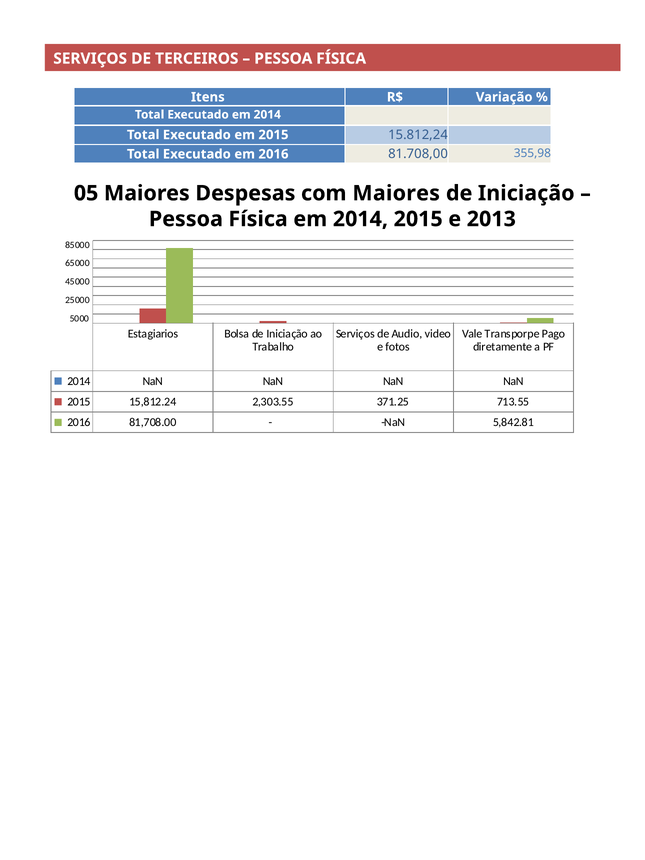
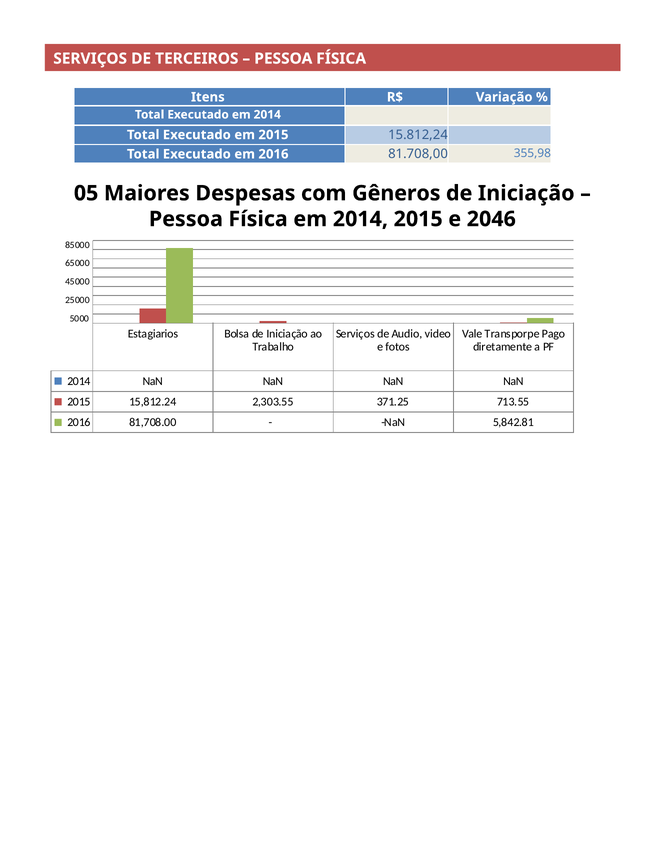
com Maiores: Maiores -> Gêneros (396, 193)
2013: 2013 -> 2046 (491, 219)
